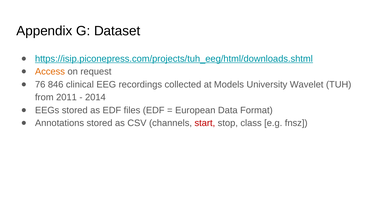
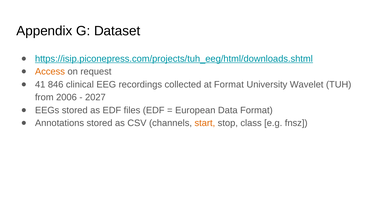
76: 76 -> 41 (40, 84)
at Models: Models -> Format (229, 84)
2011: 2011 -> 2006 (66, 97)
2014: 2014 -> 2027 (95, 97)
start colour: red -> orange (205, 123)
